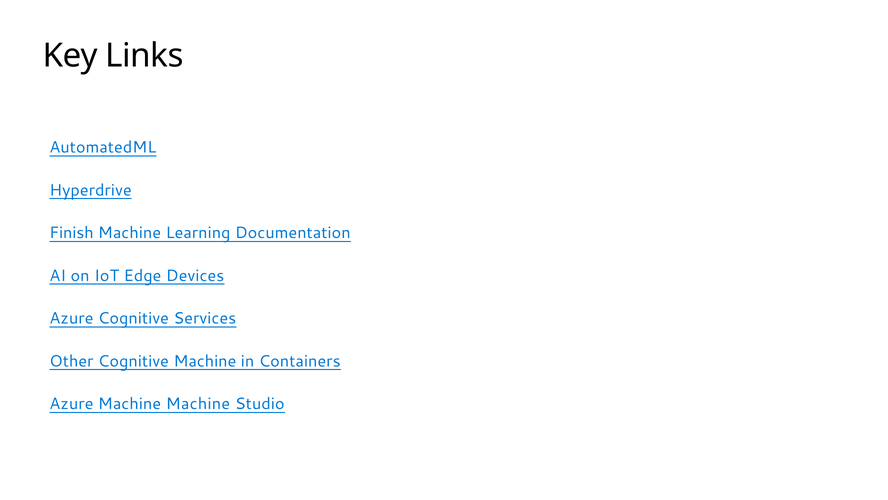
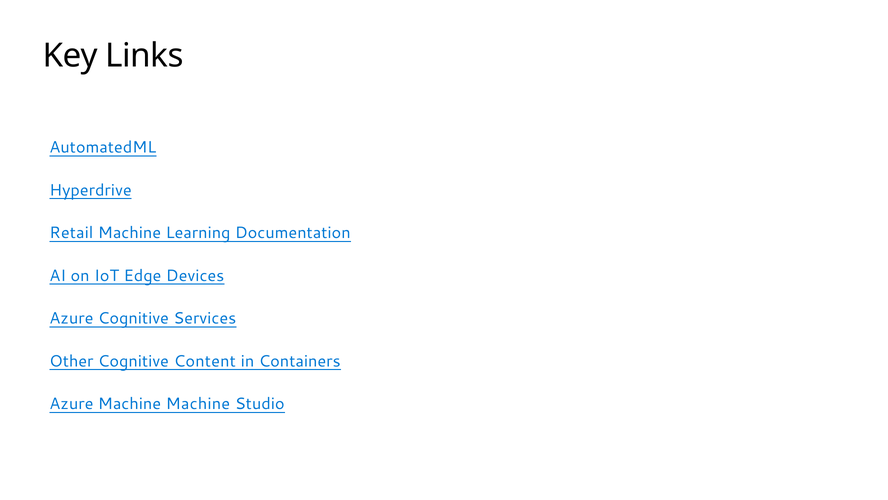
Finish: Finish -> Retail (71, 233)
Cognitive Machine: Machine -> Content (205, 361)
